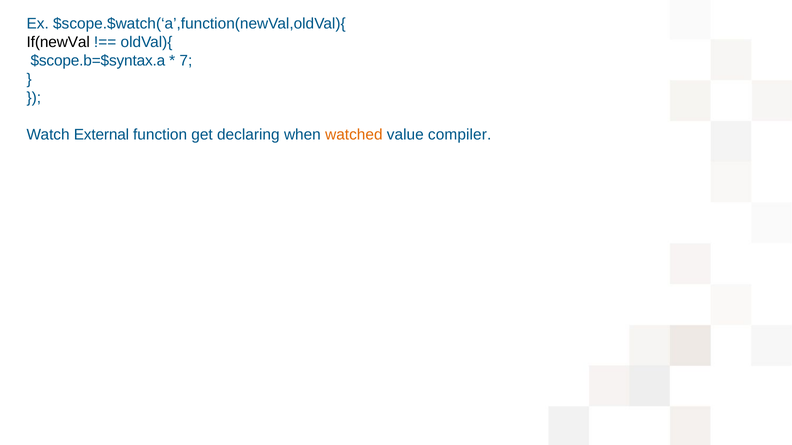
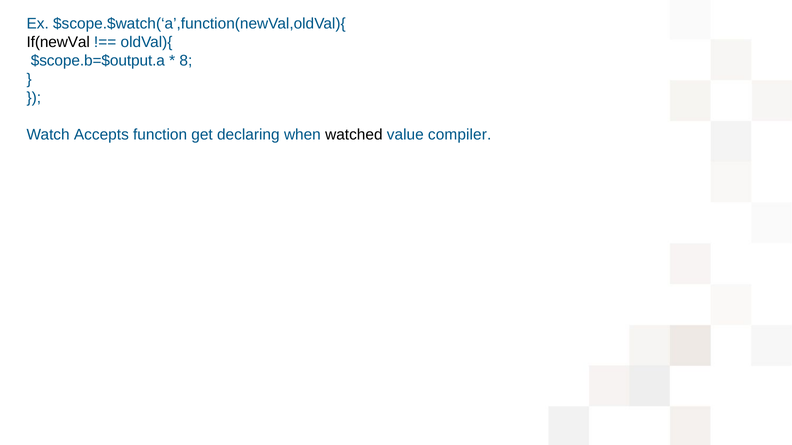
$scope.b=$syntax.a: $scope.b=$syntax.a -> $scope.b=$output.a (98, 61)
7: 7 -> 8 (186, 61)
External: External -> Accepts (101, 135)
watched colour: orange -> black (354, 135)
